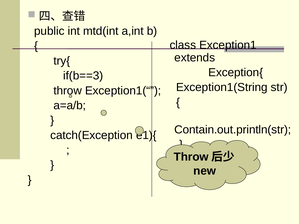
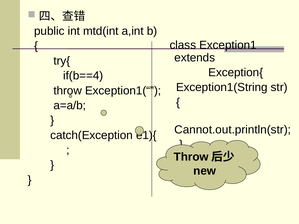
if(b==3: if(b==3 -> if(b==4 (83, 76)
Contain.out.println(str: Contain.out.println(str -> Cannot.out.println(str (233, 130)
